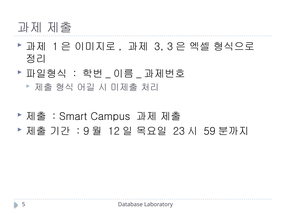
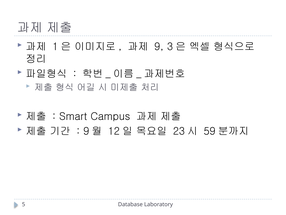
3: 3 -> 9 (159, 46)
